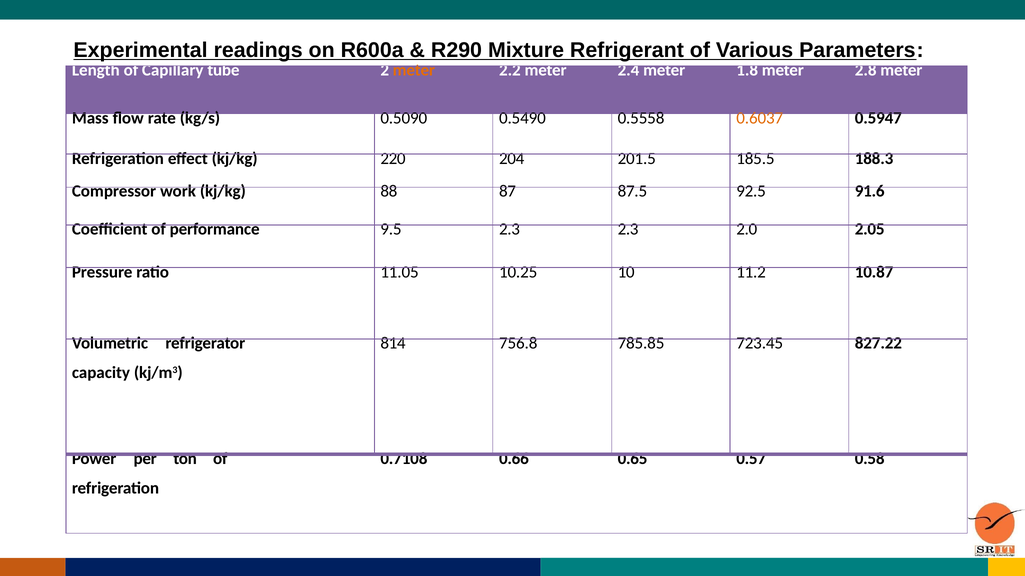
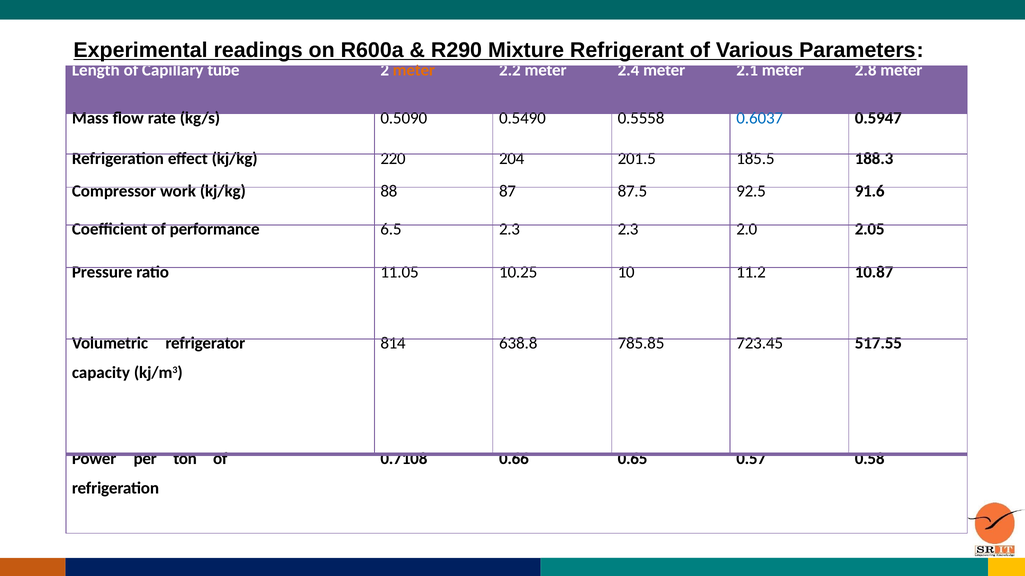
1.8: 1.8 -> 2.1 (747, 70)
0.6037 colour: orange -> blue (760, 118)
9.5: 9.5 -> 6.5 (391, 229)
756.8: 756.8 -> 638.8 (518, 344)
827.22: 827.22 -> 517.55 (878, 344)
